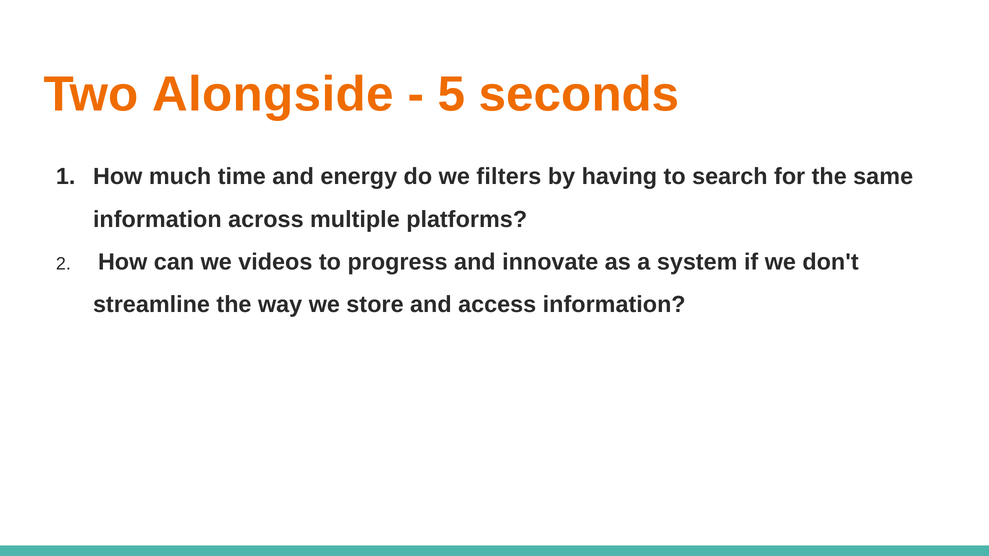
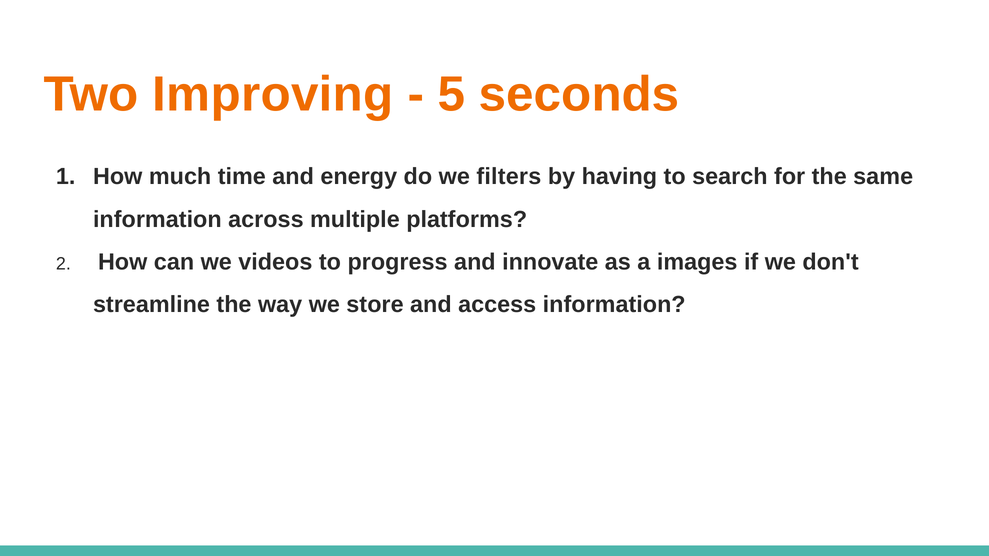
Alongside: Alongside -> Improving (273, 95)
system: system -> images (697, 262)
